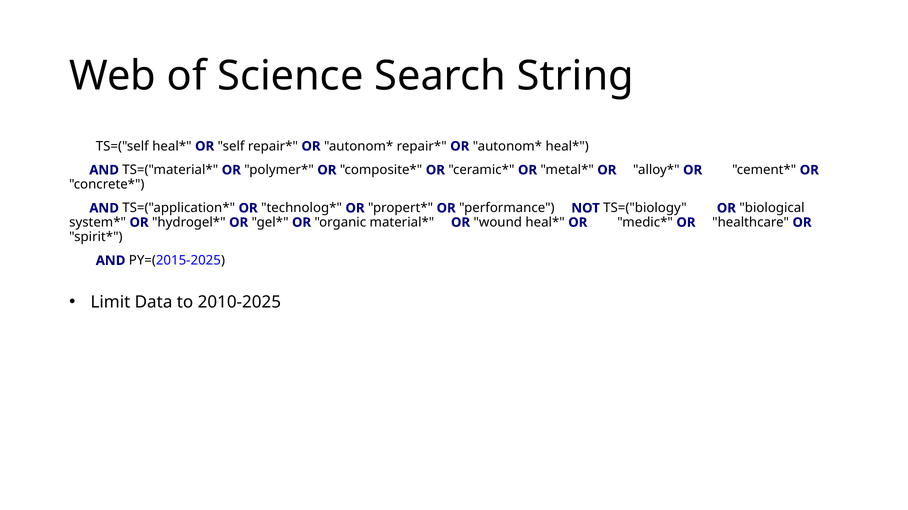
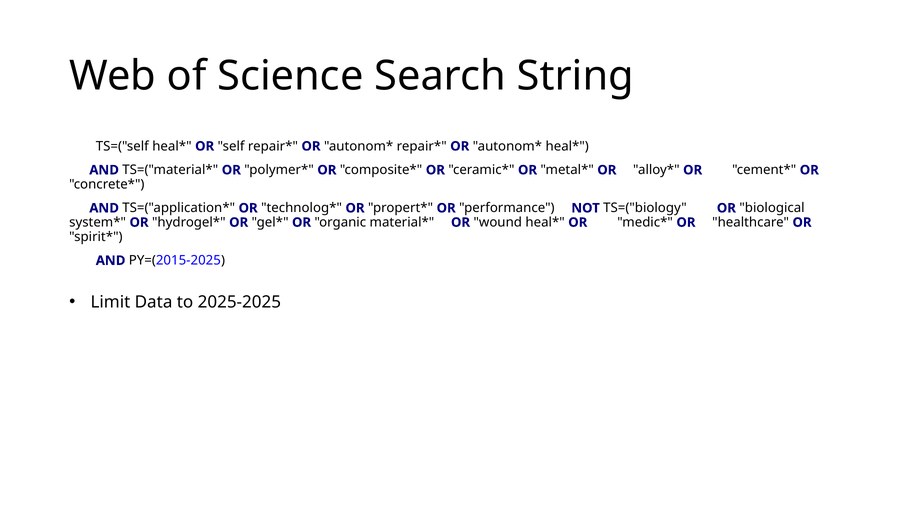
2010-2025: 2010-2025 -> 2025-2025 (239, 303)
